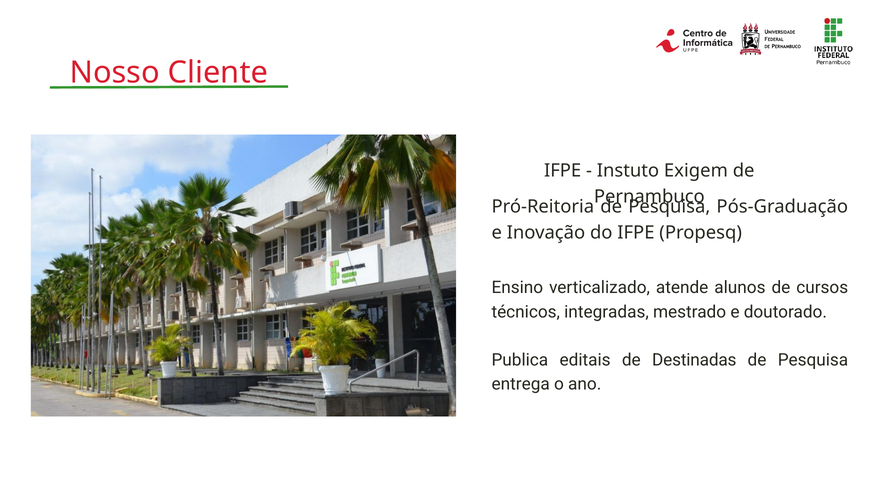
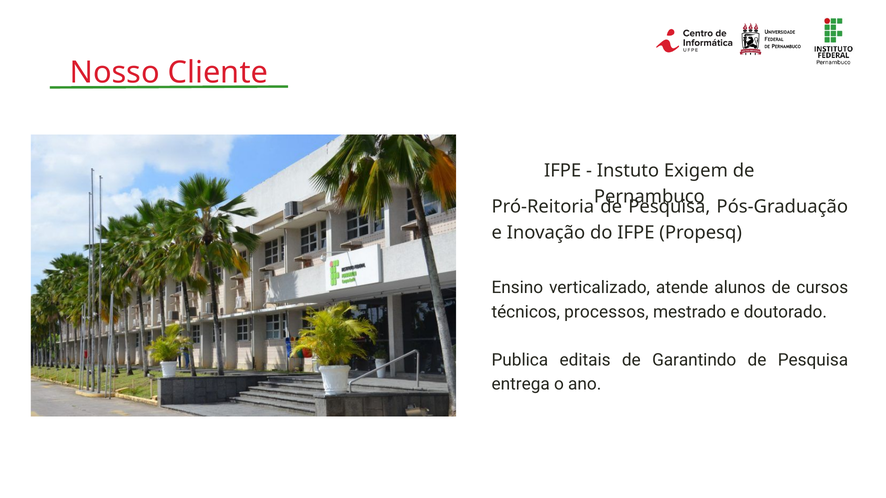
integradas: integradas -> processos (606, 312)
Destinadas: Destinadas -> Garantindo (694, 360)
